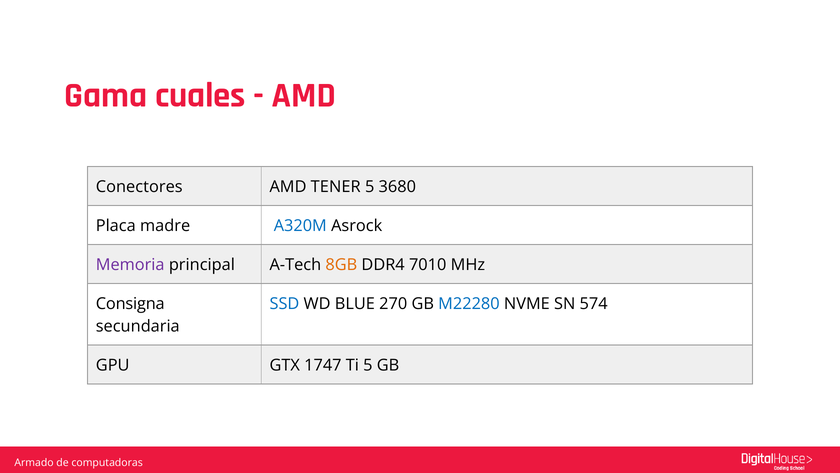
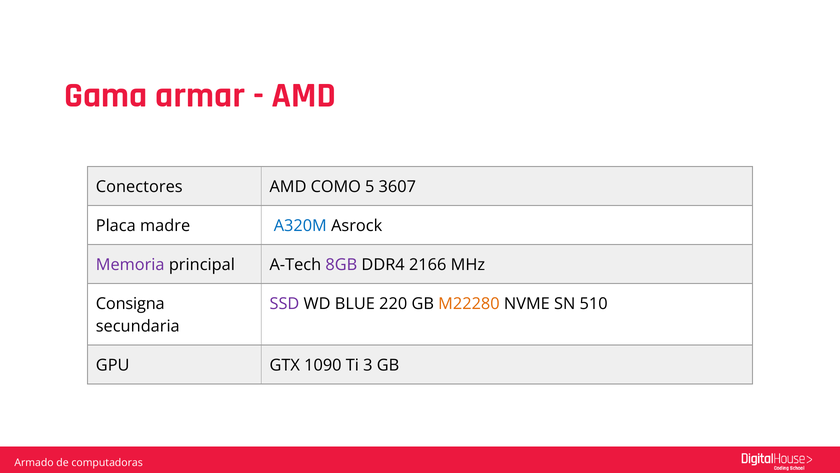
cuales: cuales -> armar (200, 95)
TENER: TENER -> COMO (336, 187)
3680: 3680 -> 3607 (397, 187)
8GB colour: orange -> purple (341, 265)
7010: 7010 -> 2166 (428, 265)
SSD colour: blue -> purple (284, 304)
270: 270 -> 220 (393, 304)
M22280 colour: blue -> orange (469, 304)
574: 574 -> 510 (594, 304)
1747: 1747 -> 1090 (323, 365)
Ti 5: 5 -> 3 (368, 365)
